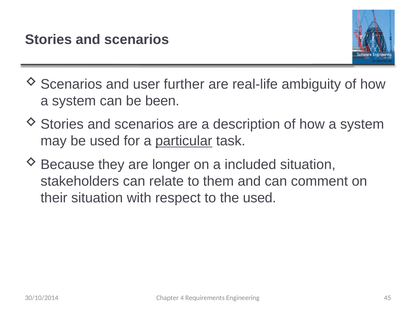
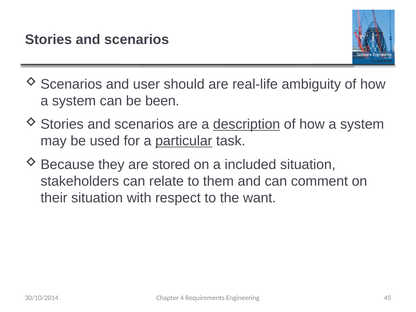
further: further -> should (184, 84)
description underline: none -> present (247, 124)
longer: longer -> stored (171, 165)
the used: used -> want (260, 198)
